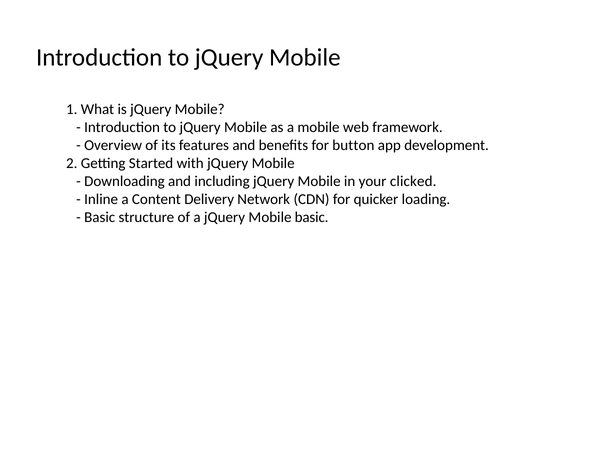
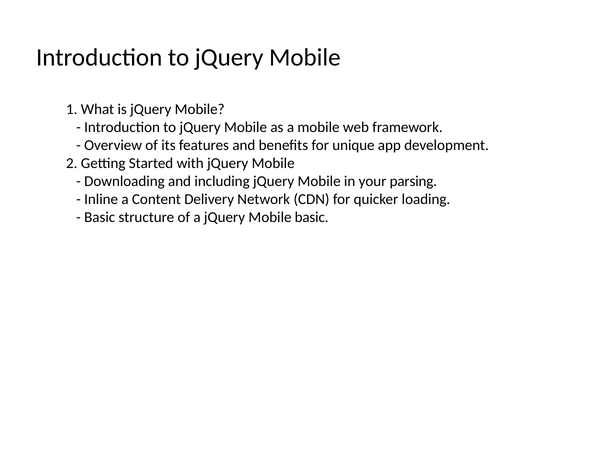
button: button -> unique (353, 145)
clicked: clicked -> parsing (413, 181)
